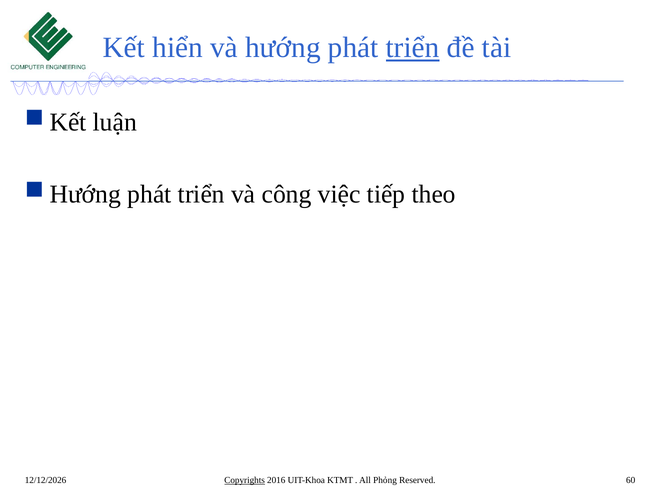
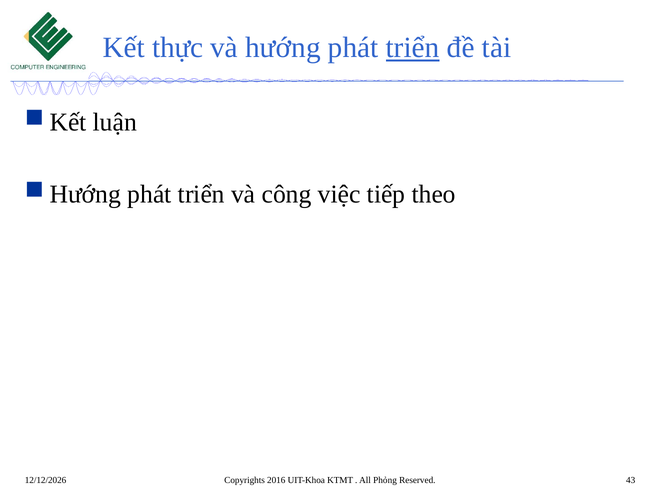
hiển: hiển -> thực (178, 48)
Copyrights underline: present -> none (245, 480)
60: 60 -> 43 (631, 480)
